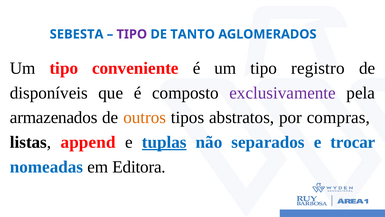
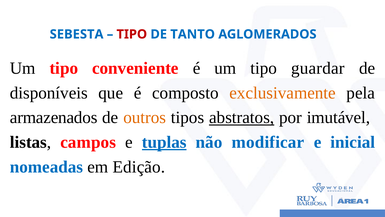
TIPO colour: purple -> red (132, 34)
registro: registro -> guardar (318, 68)
exclusivamente colour: purple -> orange (283, 93)
abstratos underline: none -> present (242, 117)
compras: compras -> imutável (338, 117)
append: append -> campos (88, 142)
separados: separados -> modificar (268, 142)
trocar: trocar -> inicial (353, 142)
Editora: Editora -> Edição (139, 167)
